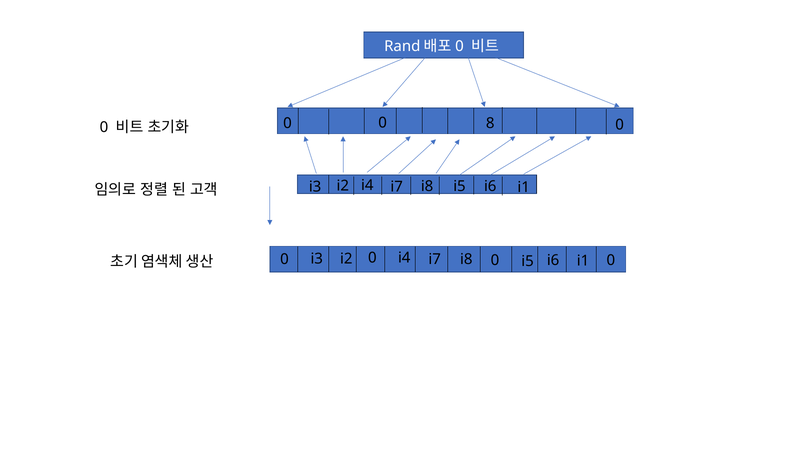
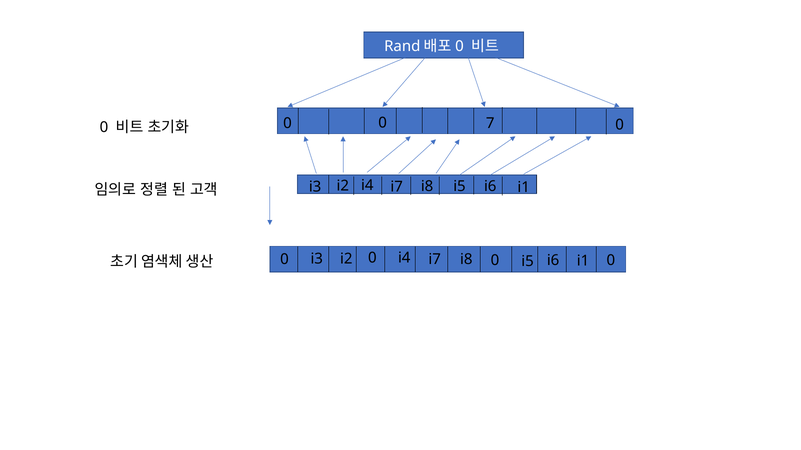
8: 8 -> 7 (490, 124)
